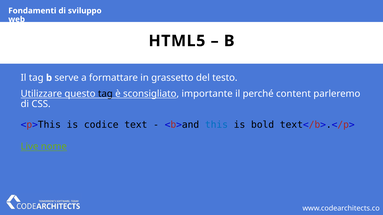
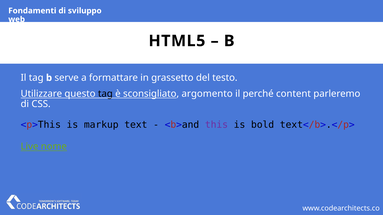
importante: importante -> argomento (207, 94)
codice: codice -> markup (101, 125)
this colour: blue -> purple (216, 125)
